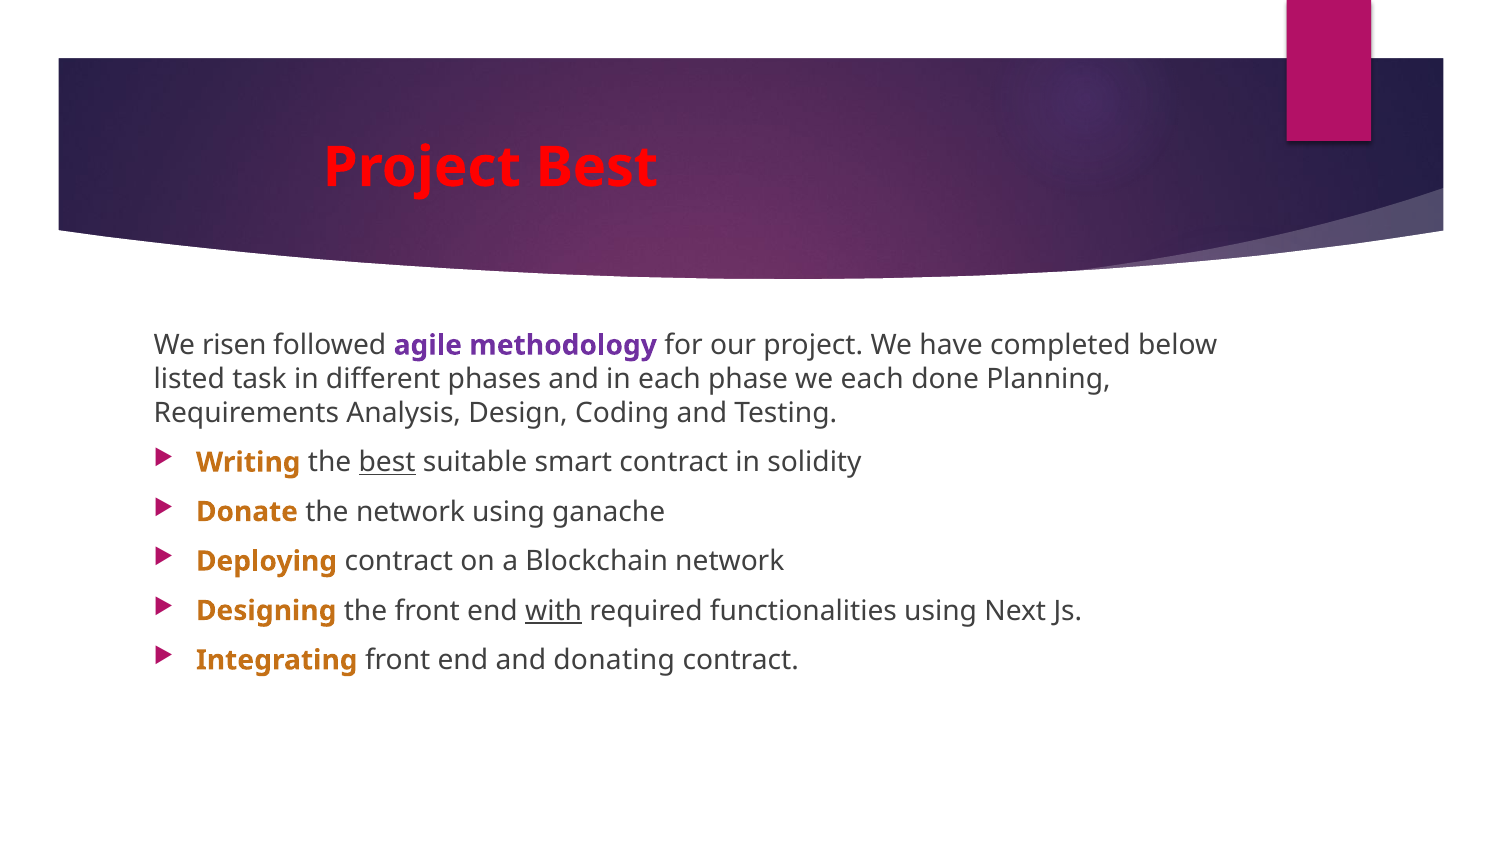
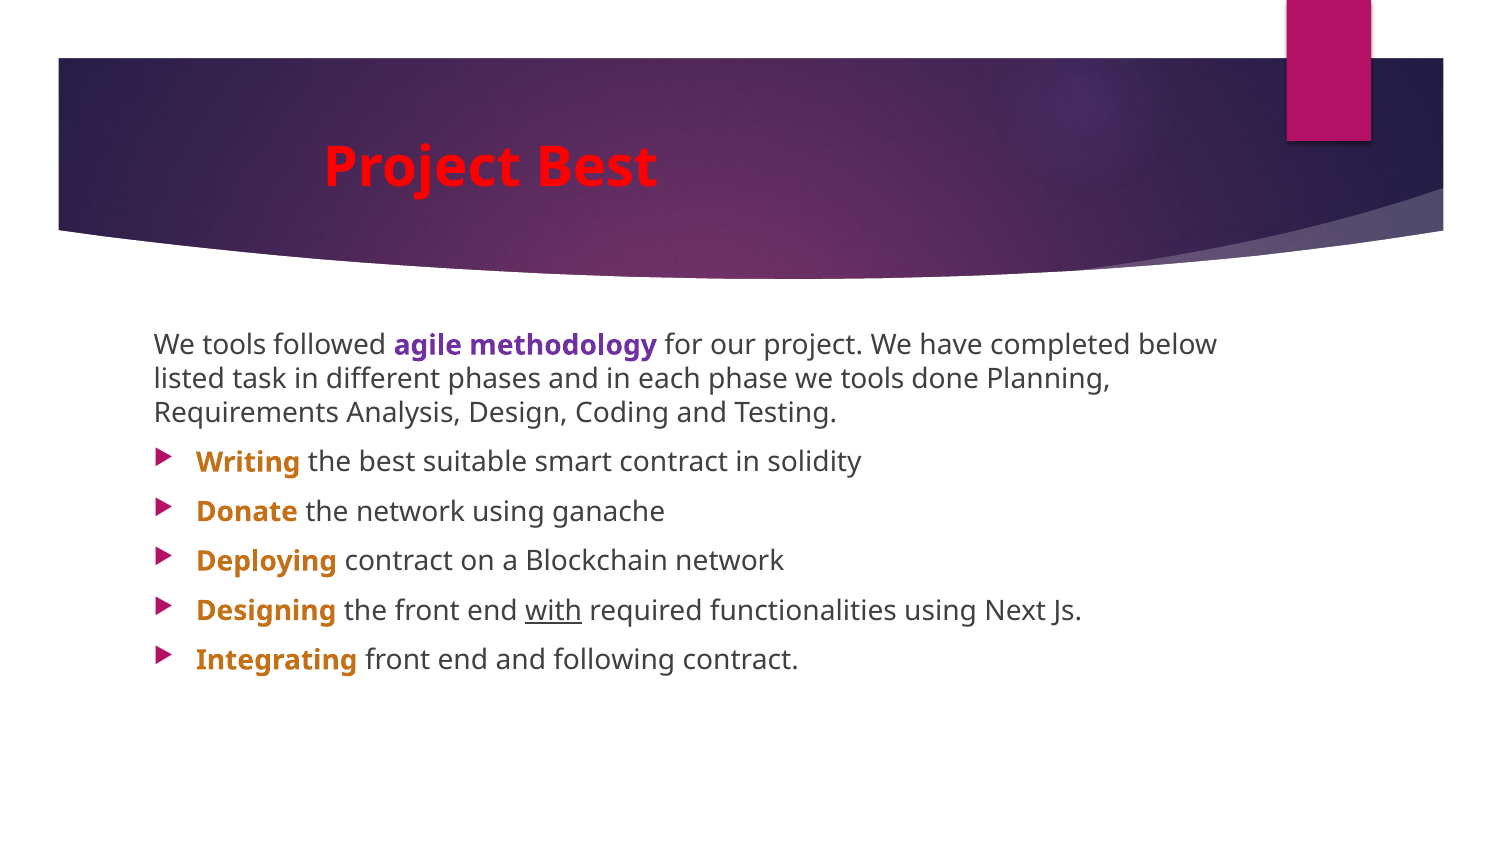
risen: risen -> tools (234, 345)
phase we each: each -> tools (872, 379)
best underline: present -> none (387, 463)
donating: donating -> following (614, 661)
